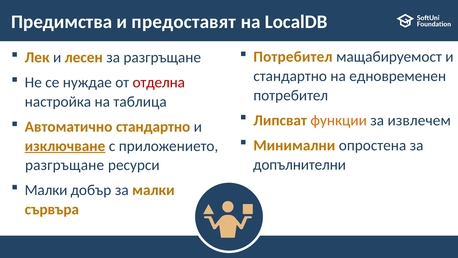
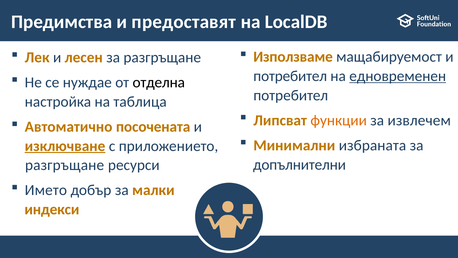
Потребител: Потребител -> Използваме (293, 57)
стандартно: стандартно -> потребител (290, 76)
едновременен underline: none -> present (398, 76)
отделна colour: red -> black (159, 82)
Автоматично стандартно: стандартно -> посочената (153, 127)
опростена: опростена -> избраната (373, 145)
Малки: Малки -> Името (46, 190)
сървъра: сървъра -> индекси (52, 209)
